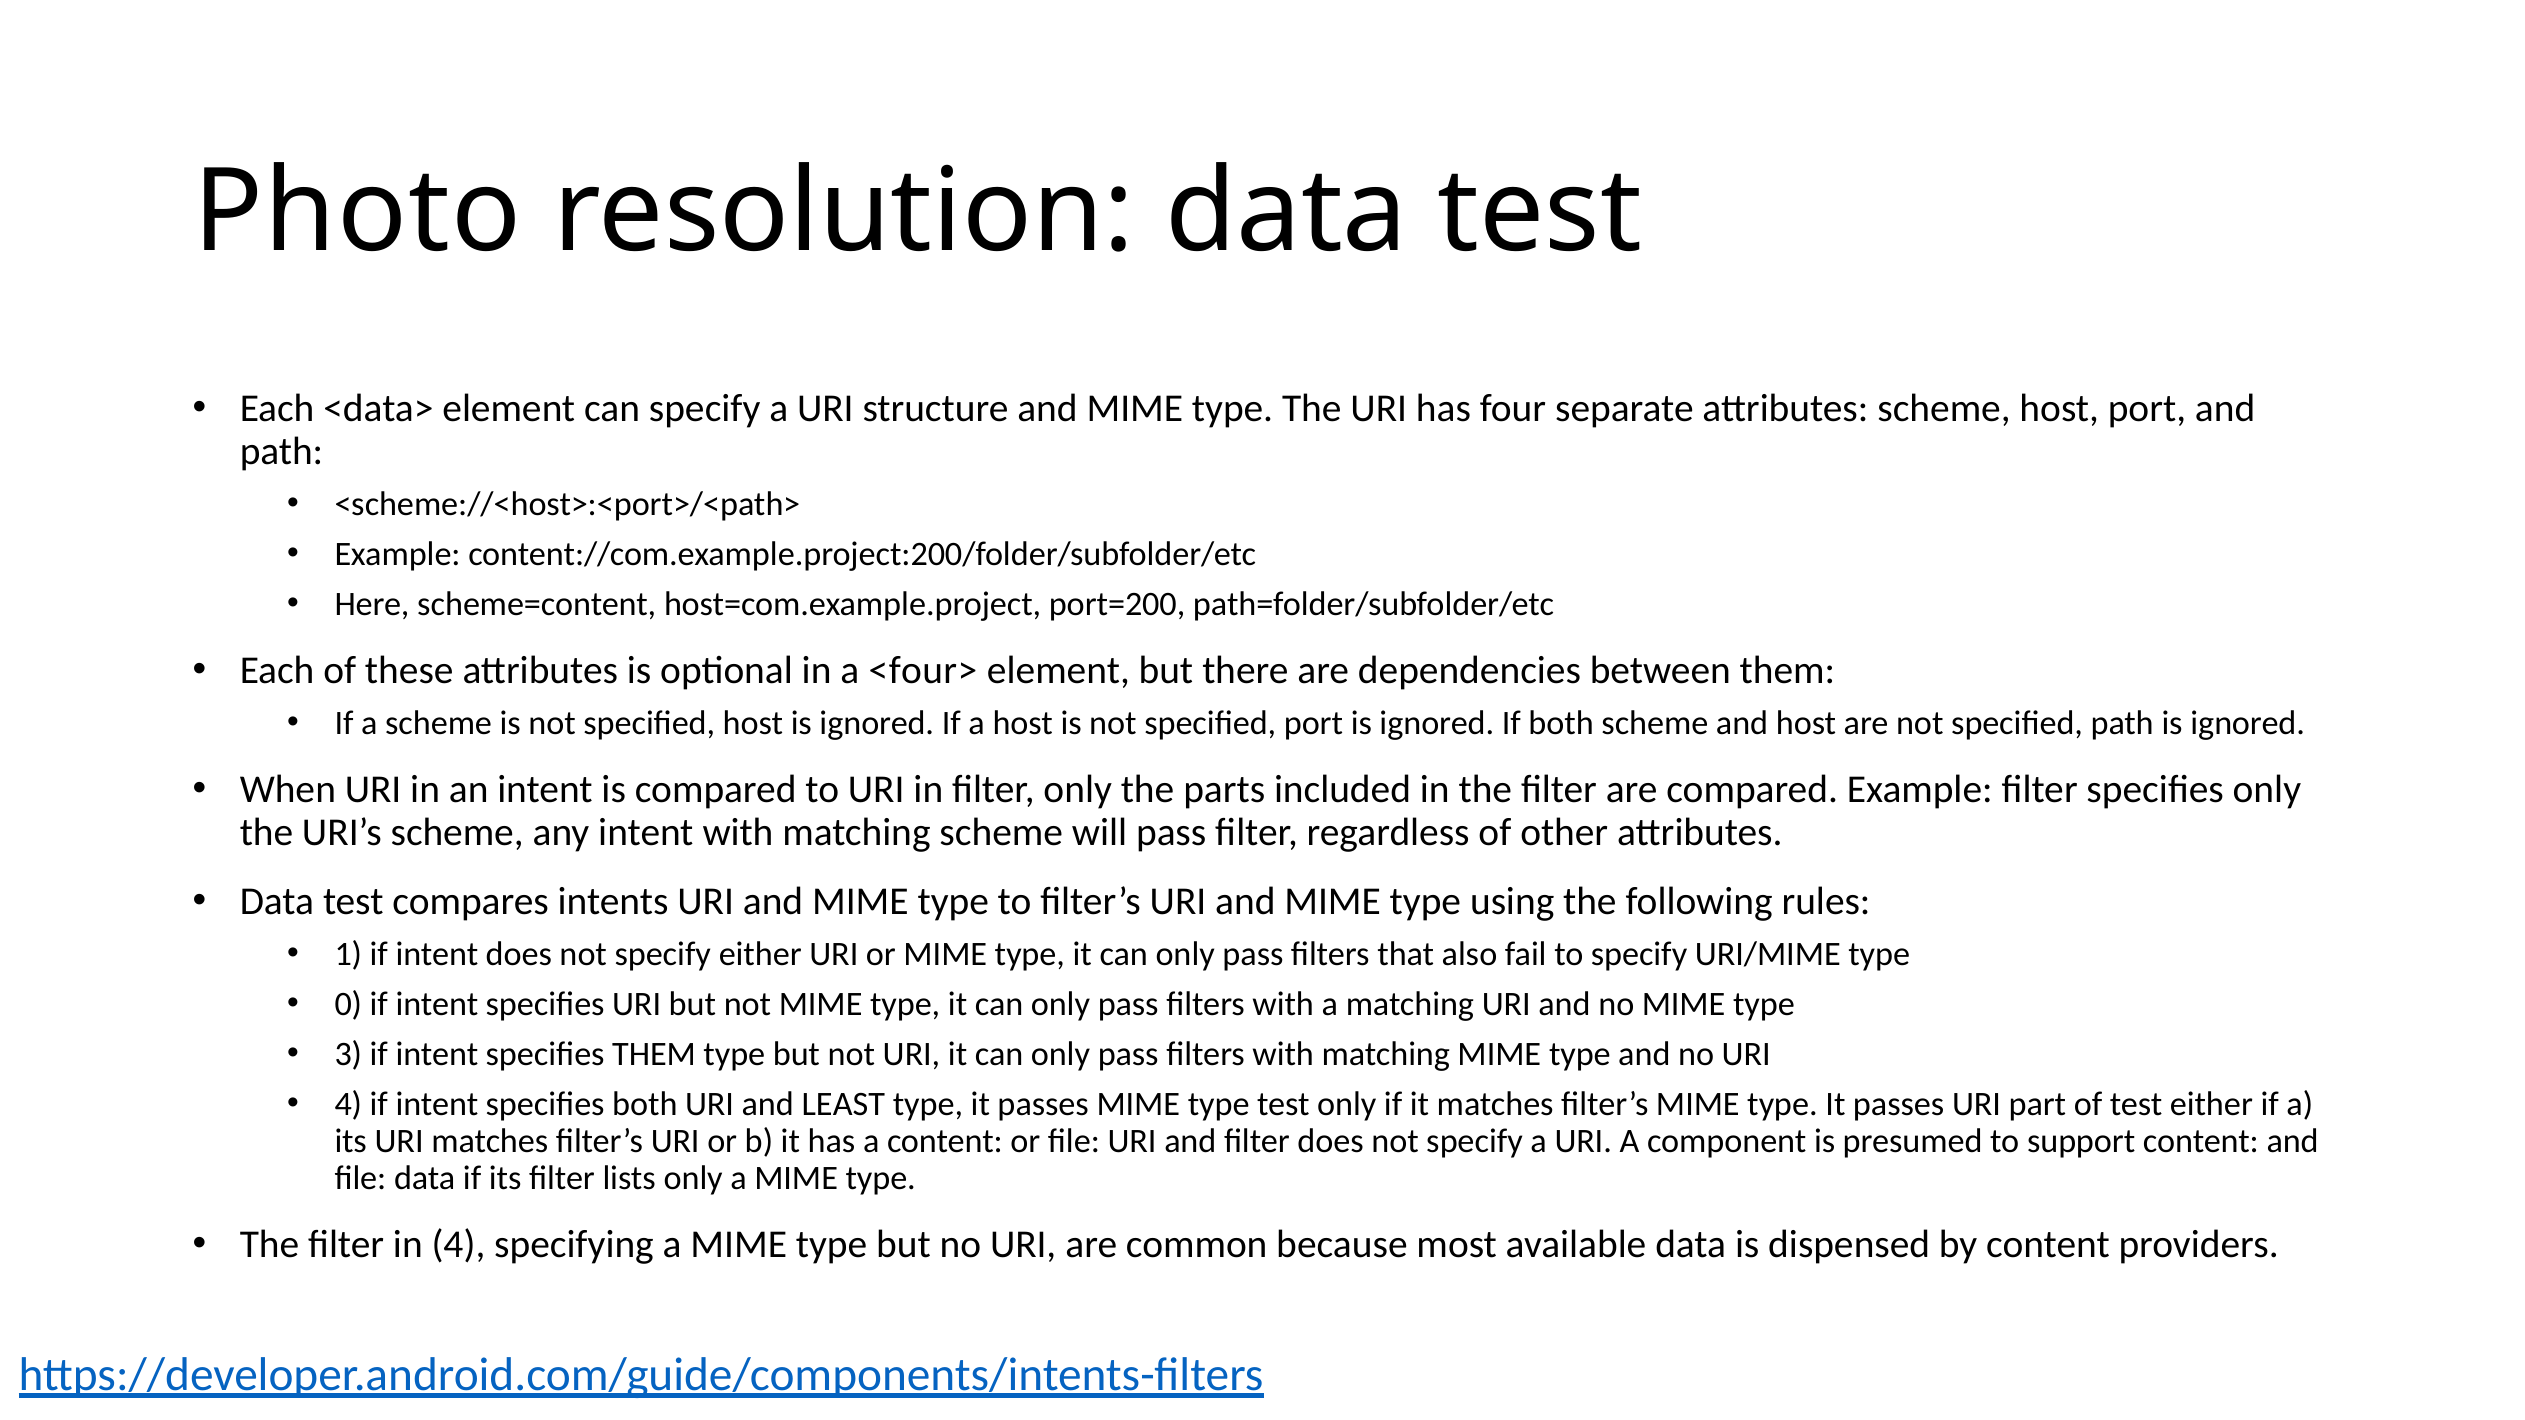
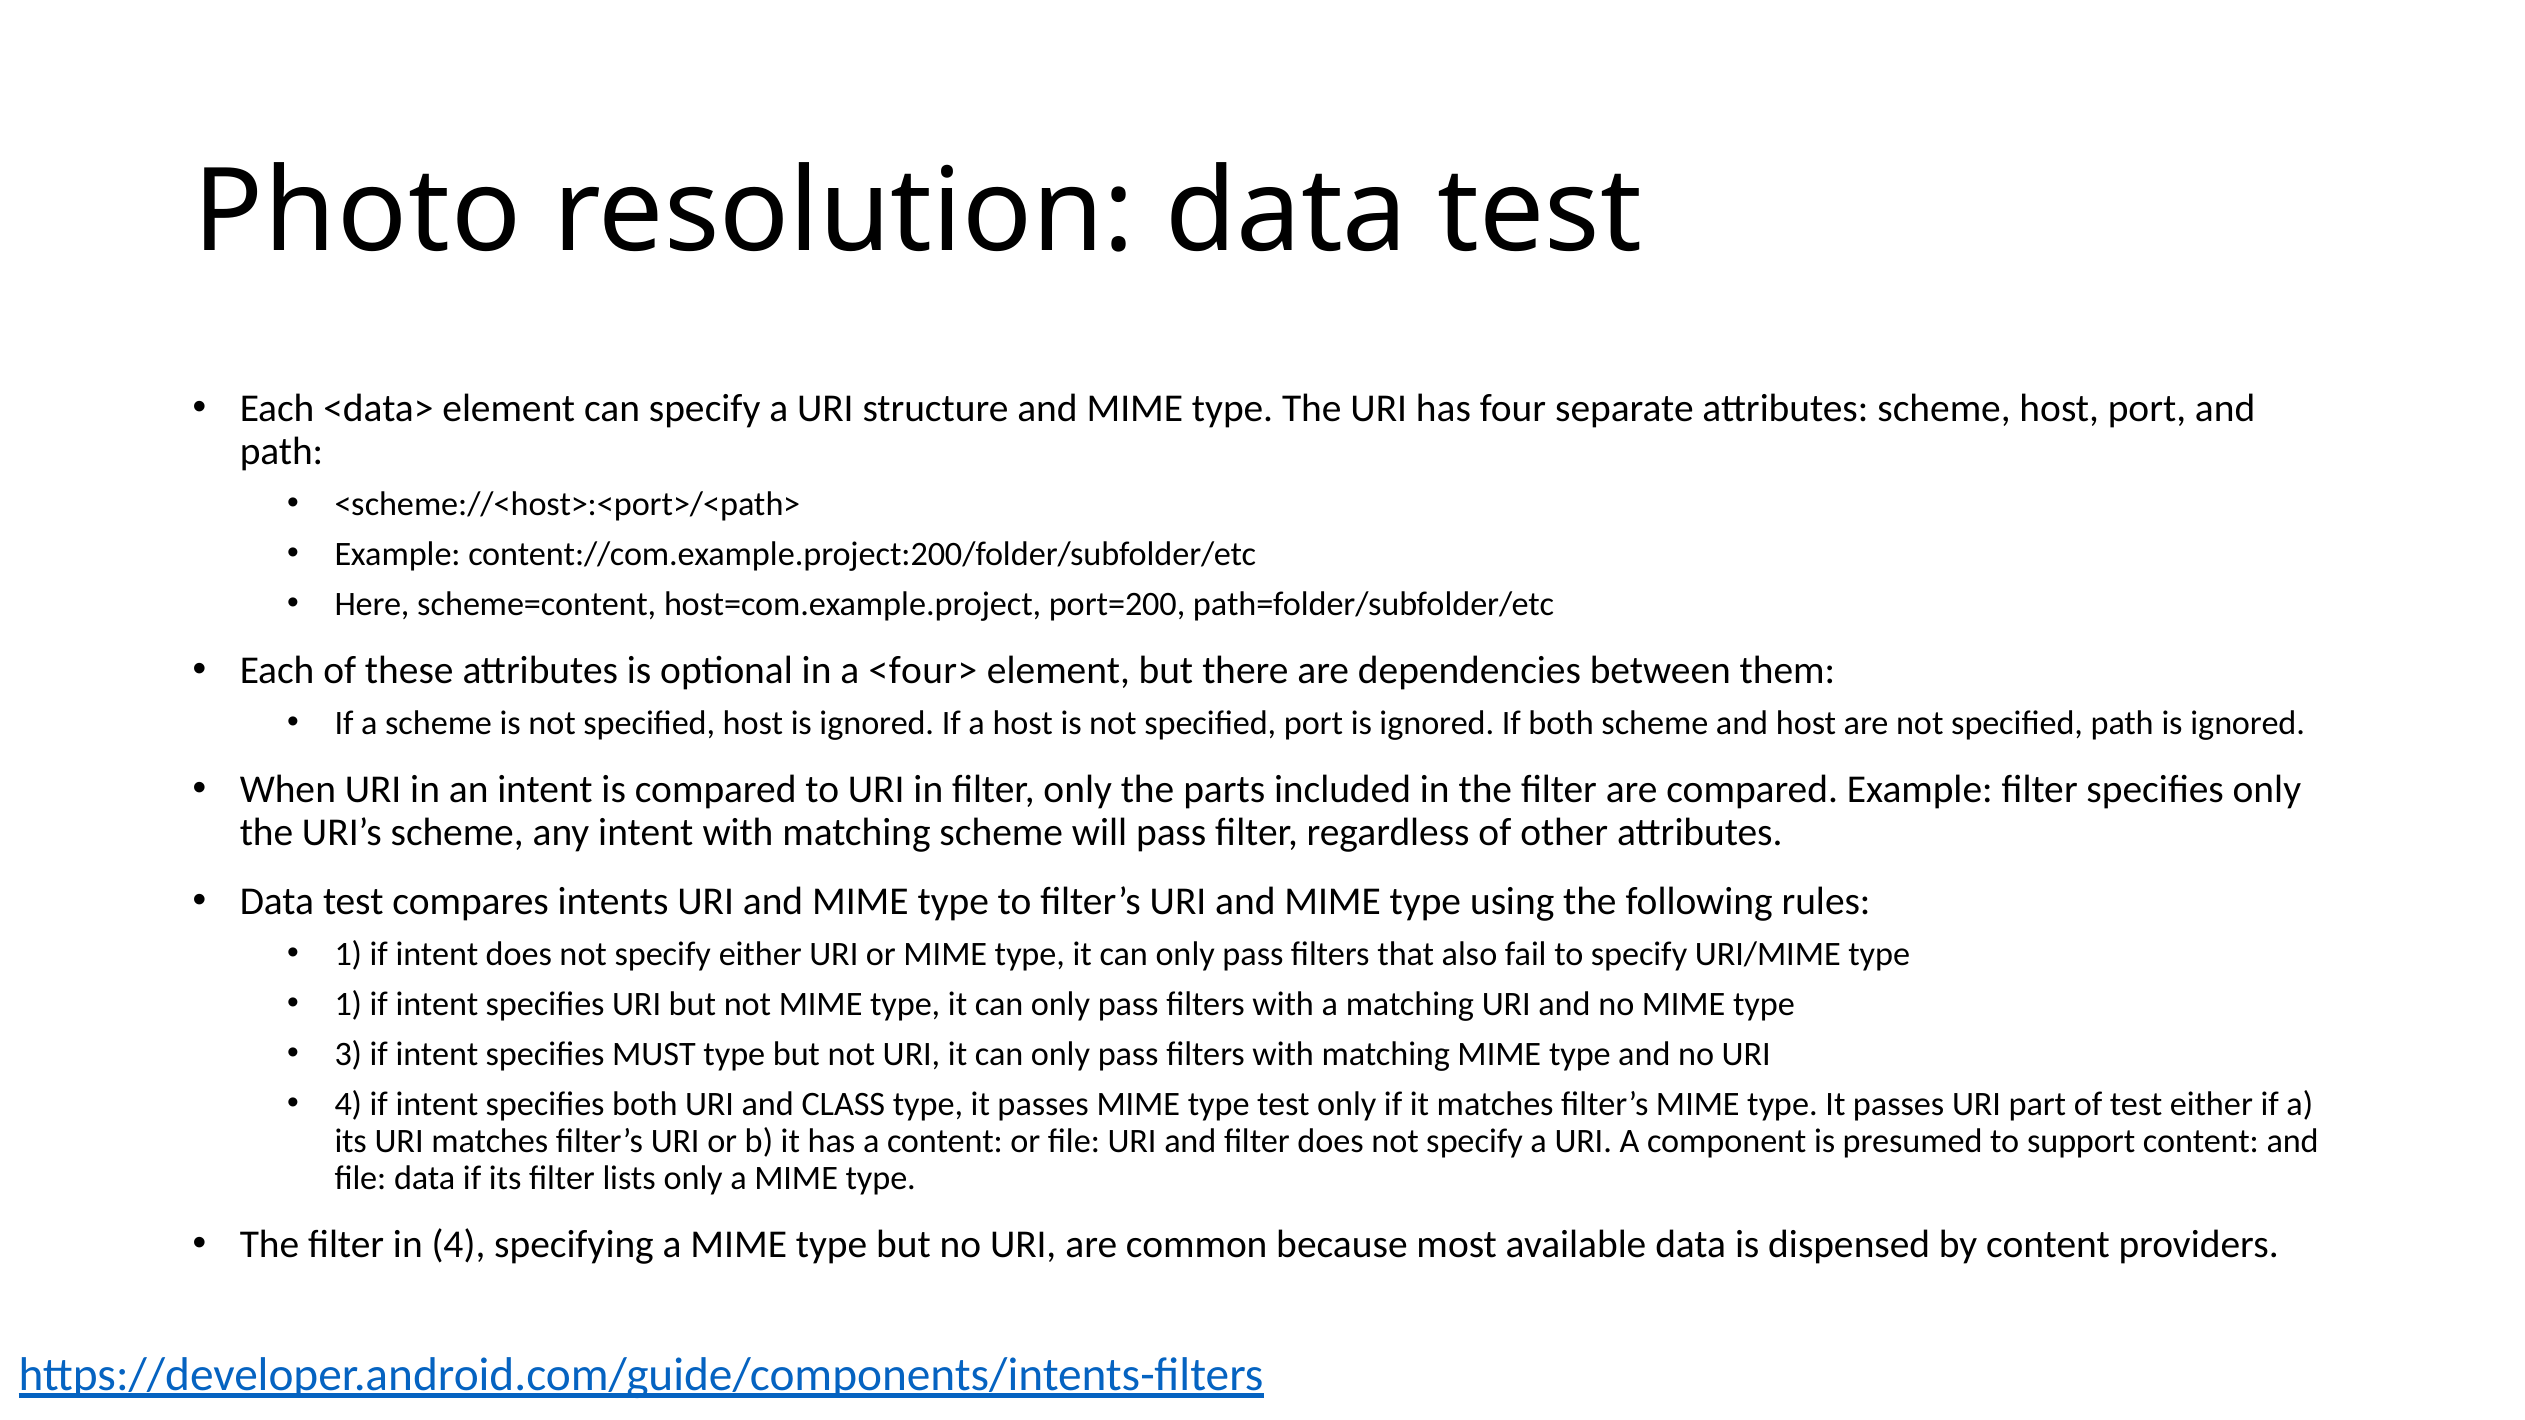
0: 0 -> 1 (348, 1004)
specifies THEM: THEM -> MUST (654, 1054)
LEAST: LEAST -> CLASS (843, 1105)
